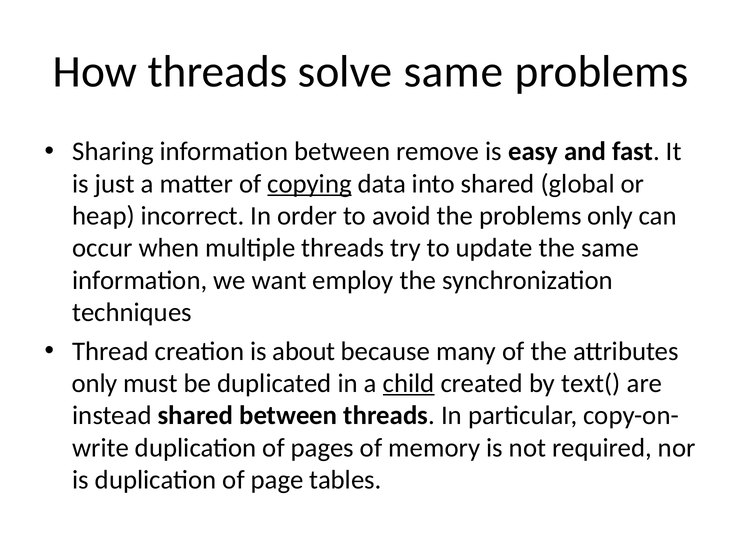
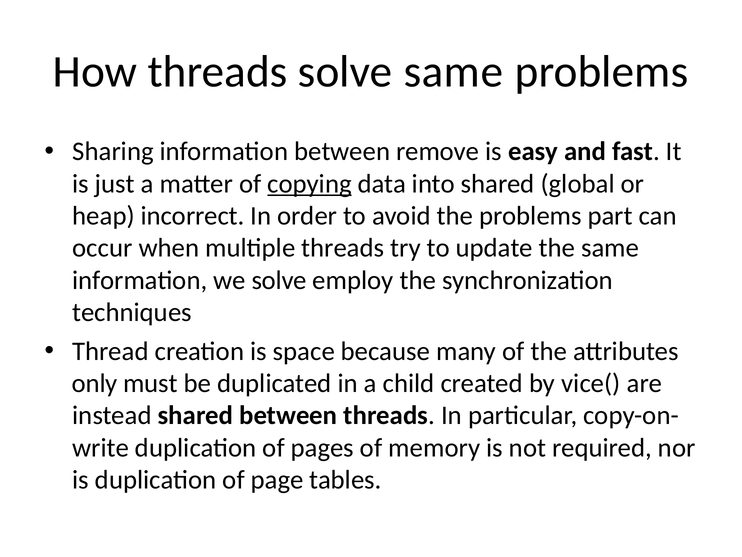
problems only: only -> part (610, 216)
we want: want -> solve (279, 280)
about: about -> space (304, 351)
child underline: present -> none (409, 383)
text(: text( -> vice( (591, 383)
